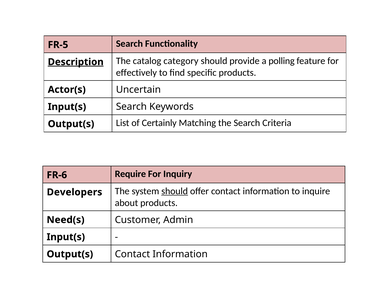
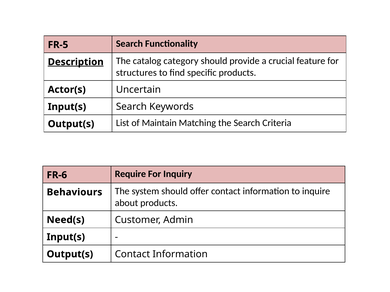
polling: polling -> crucial (282, 61)
effectively: effectively -> structures (136, 73)
Certainly: Certainly -> Maintain (159, 123)
Developers: Developers -> Behaviours (74, 192)
should underline: present -> none (175, 191)
